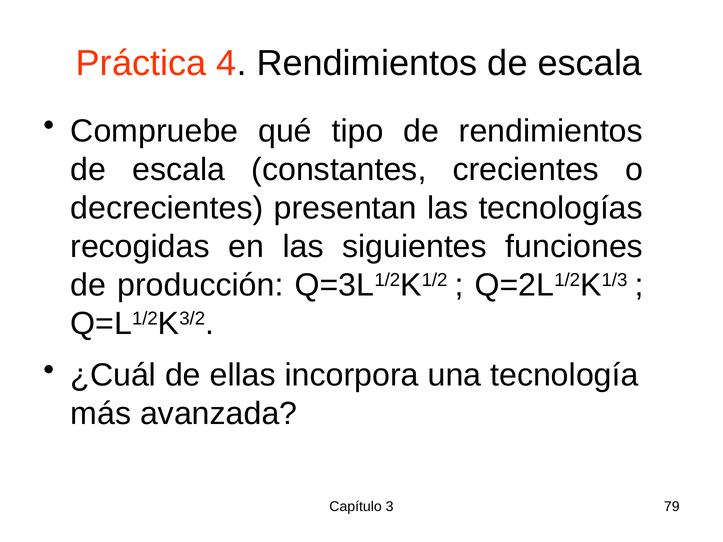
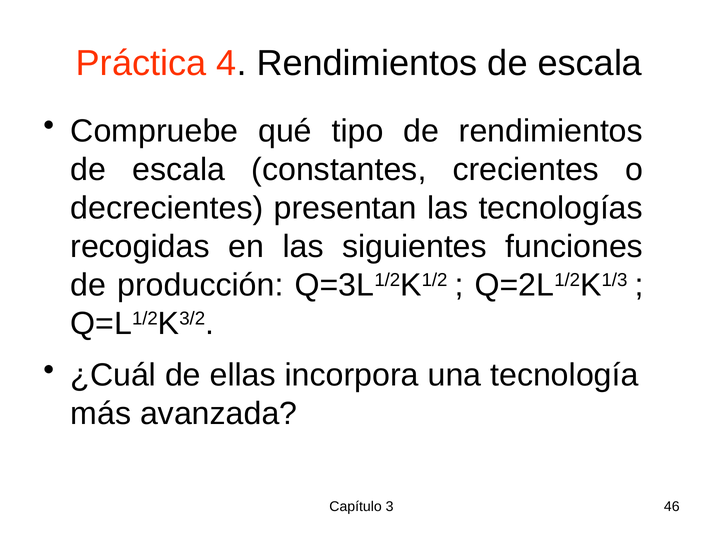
79: 79 -> 46 (672, 507)
